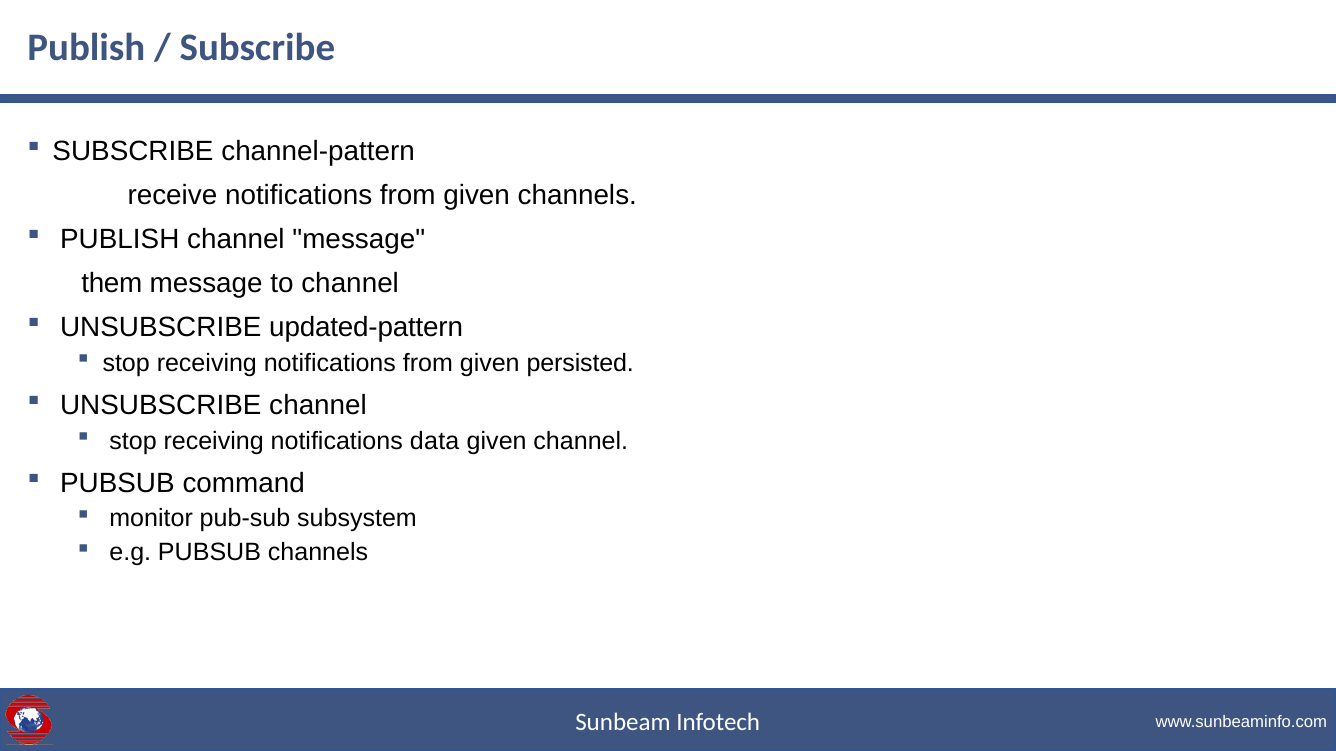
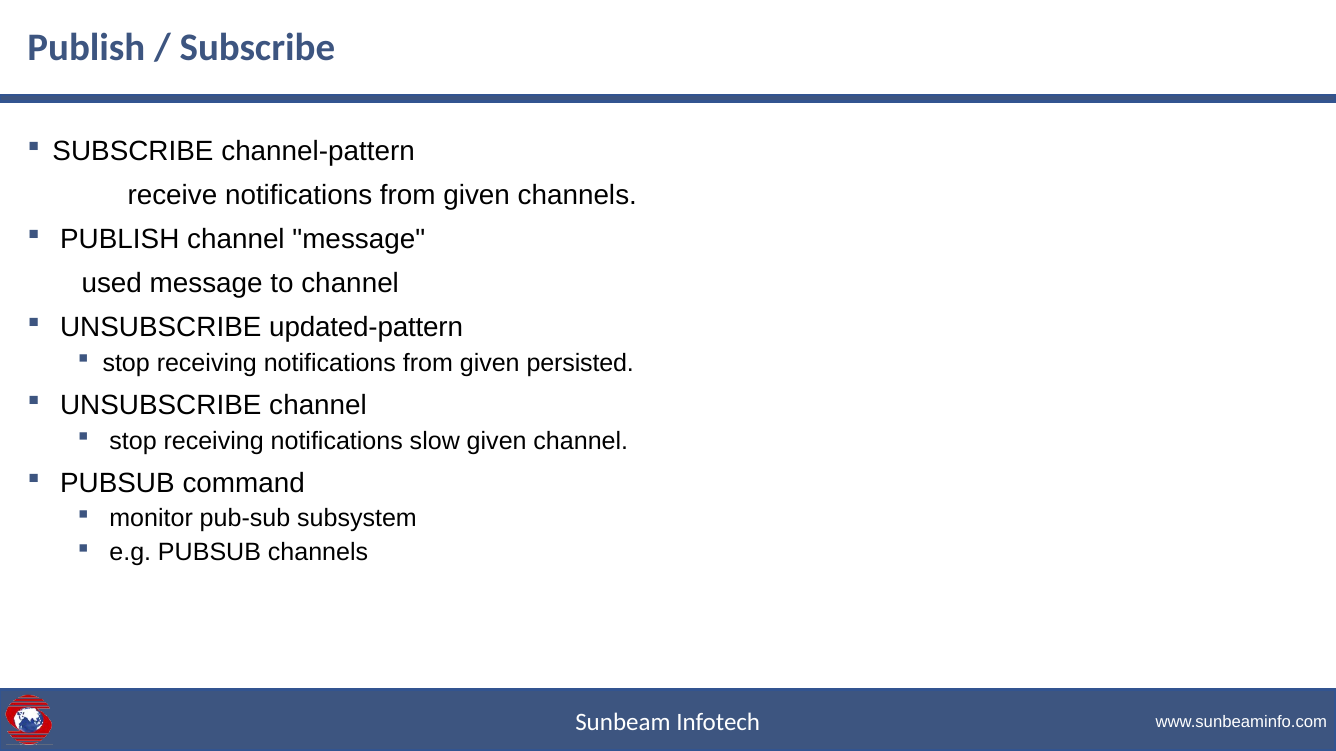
them: them -> used (112, 284)
data: data -> slow (435, 441)
